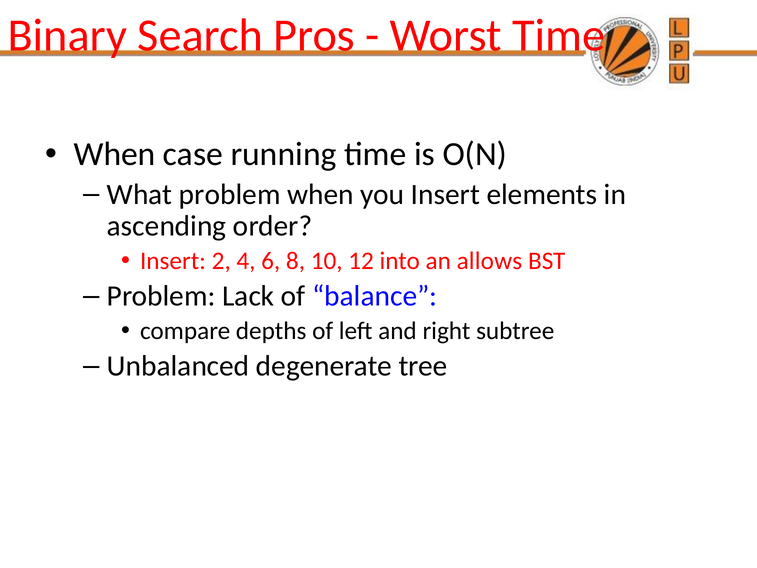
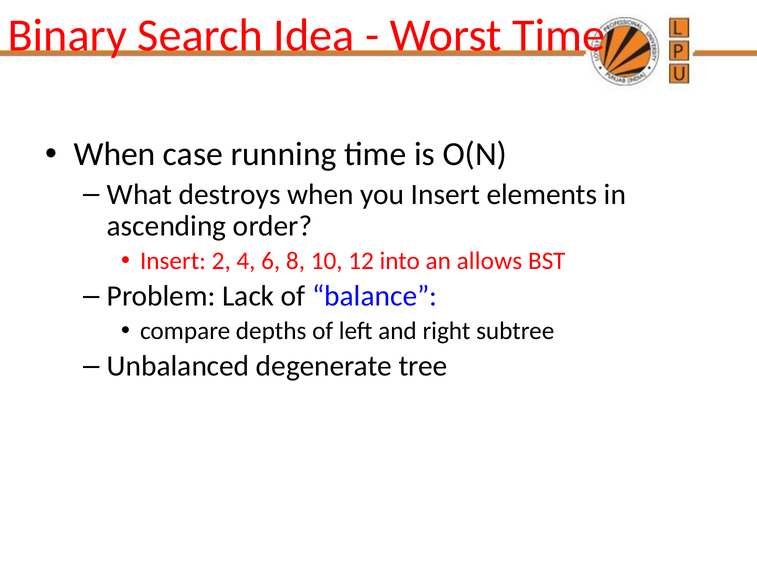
Pros: Pros -> Idea (314, 35)
What problem: problem -> destroys (230, 194)
